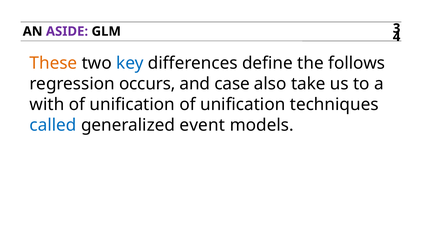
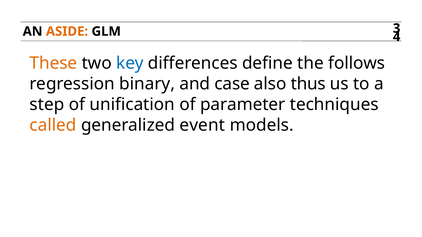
ASIDE colour: purple -> orange (67, 31)
occurs: occurs -> binary (147, 84)
take: take -> thus (308, 84)
with: with -> step (47, 105)
unification of unification: unification -> parameter (243, 105)
called colour: blue -> orange (53, 125)
